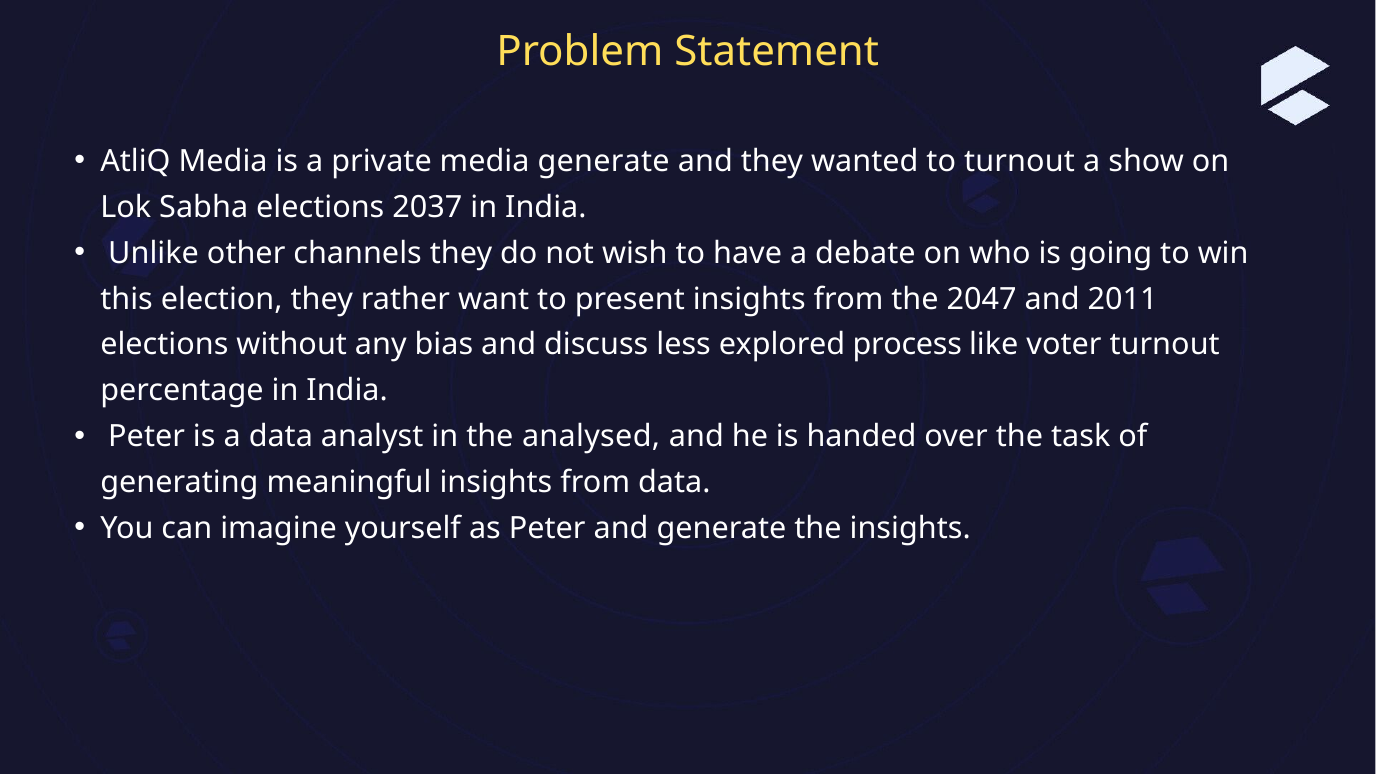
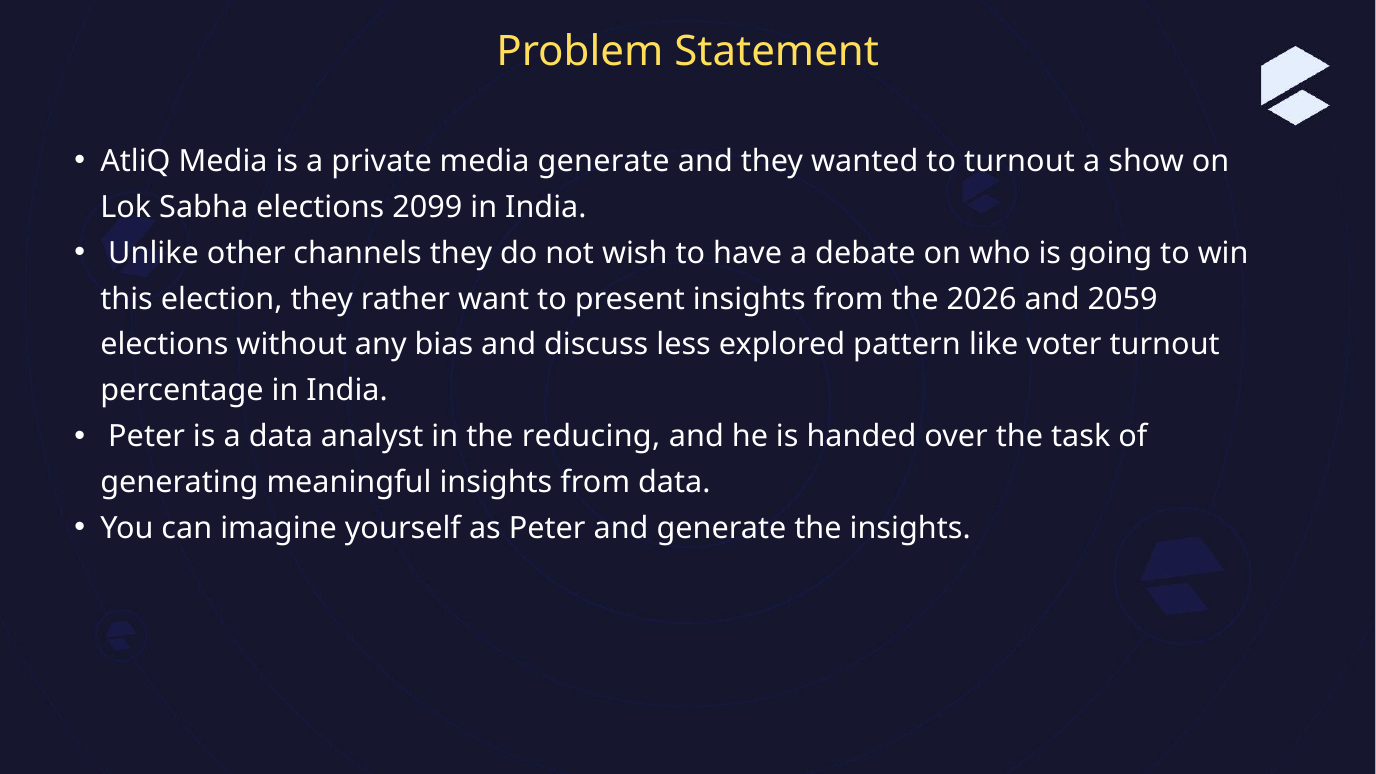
2037: 2037 -> 2099 (427, 207)
2047: 2047 -> 2026 (982, 299)
2011: 2011 -> 2059 (1123, 299)
process: process -> pattern (907, 345)
analysed: analysed -> reducing (591, 437)
